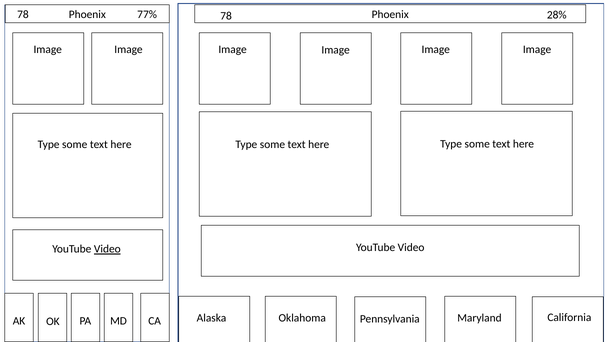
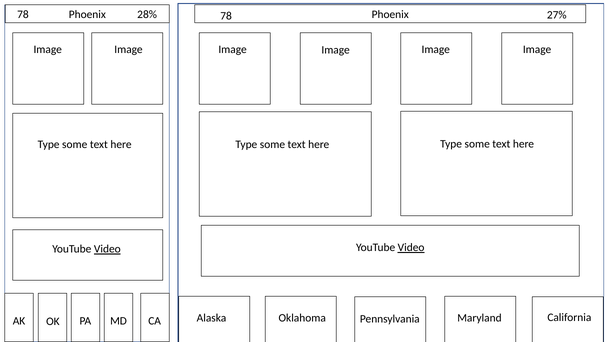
77%: 77% -> 28% (147, 15)
28%: 28% -> 27% (557, 15)
Video underline: none -> present (411, 248)
